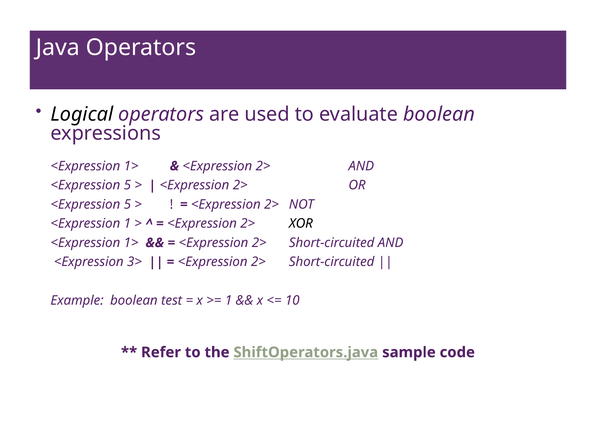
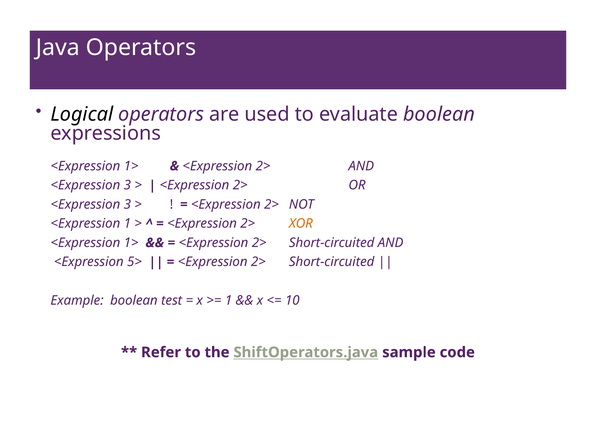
5: 5 -> 3 (127, 185)
5: 5 -> 3 (127, 204)
XOR colour: black -> orange (301, 224)
3>: 3> -> 5> (135, 262)
